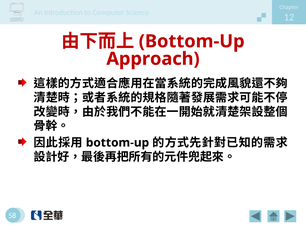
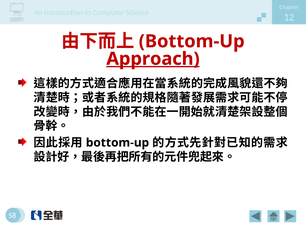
Approach underline: none -> present (153, 59)
